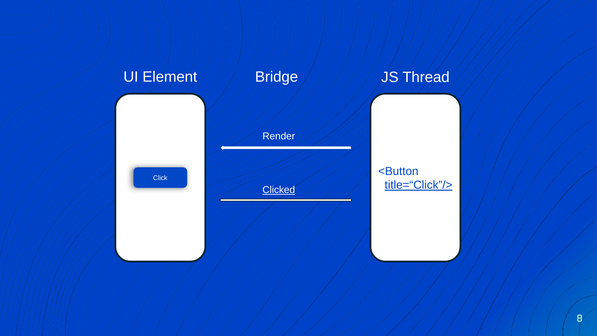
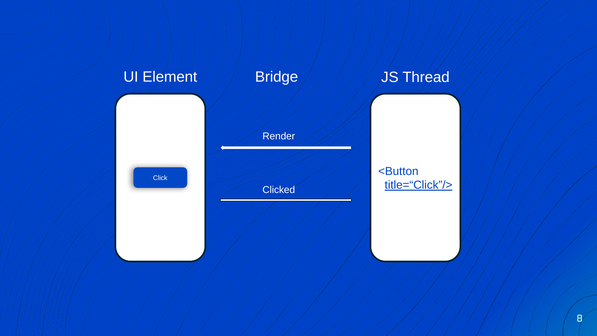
Clicked underline: present -> none (279, 190)
